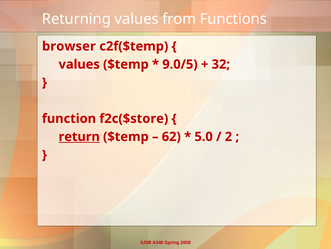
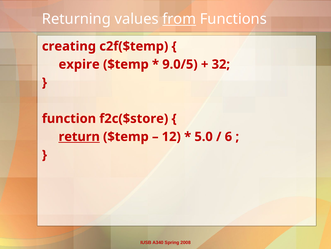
from underline: none -> present (179, 19)
browser: browser -> creating (69, 46)
values: values -> expire (79, 64)
62: 62 -> 12 (171, 136)
2: 2 -> 6 (228, 136)
